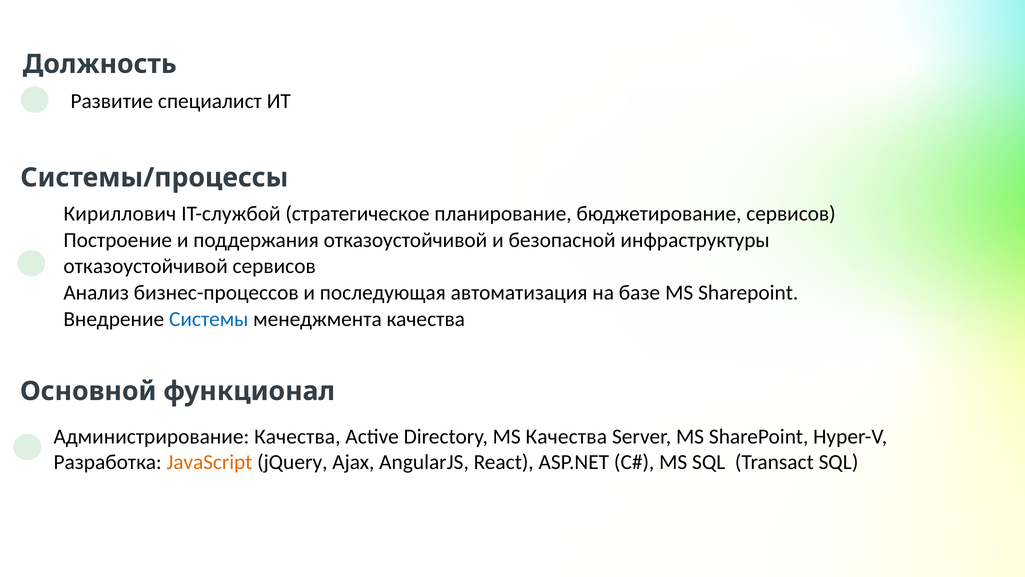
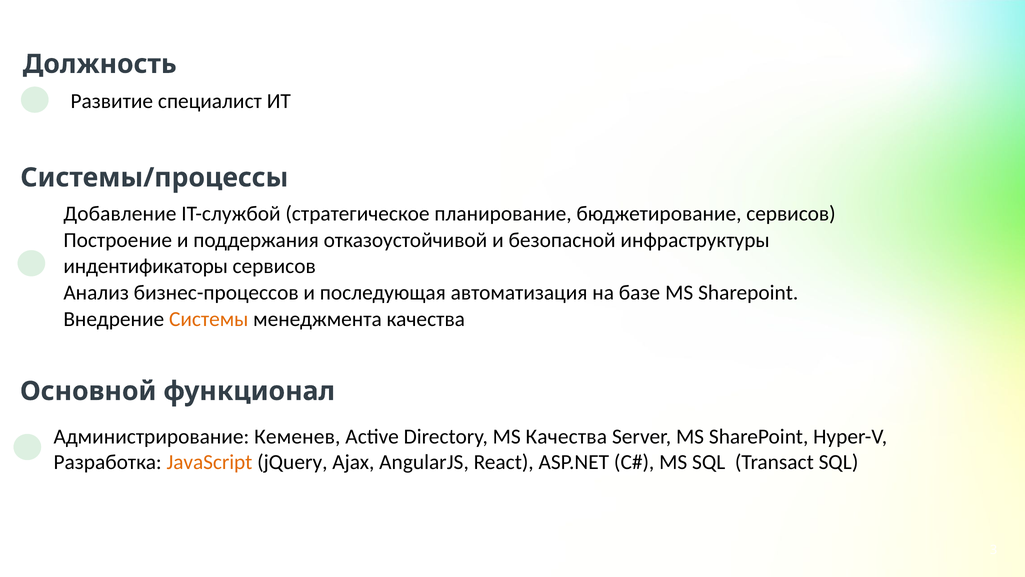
Кириллович: Кириллович -> Добавление (120, 213)
отказоустойчивой: отказоустойчивой -> индентификаторы (146, 266)
Системы colour: blue -> orange (209, 319)
Администрирование Качества: Качества -> Кеменев (297, 436)
